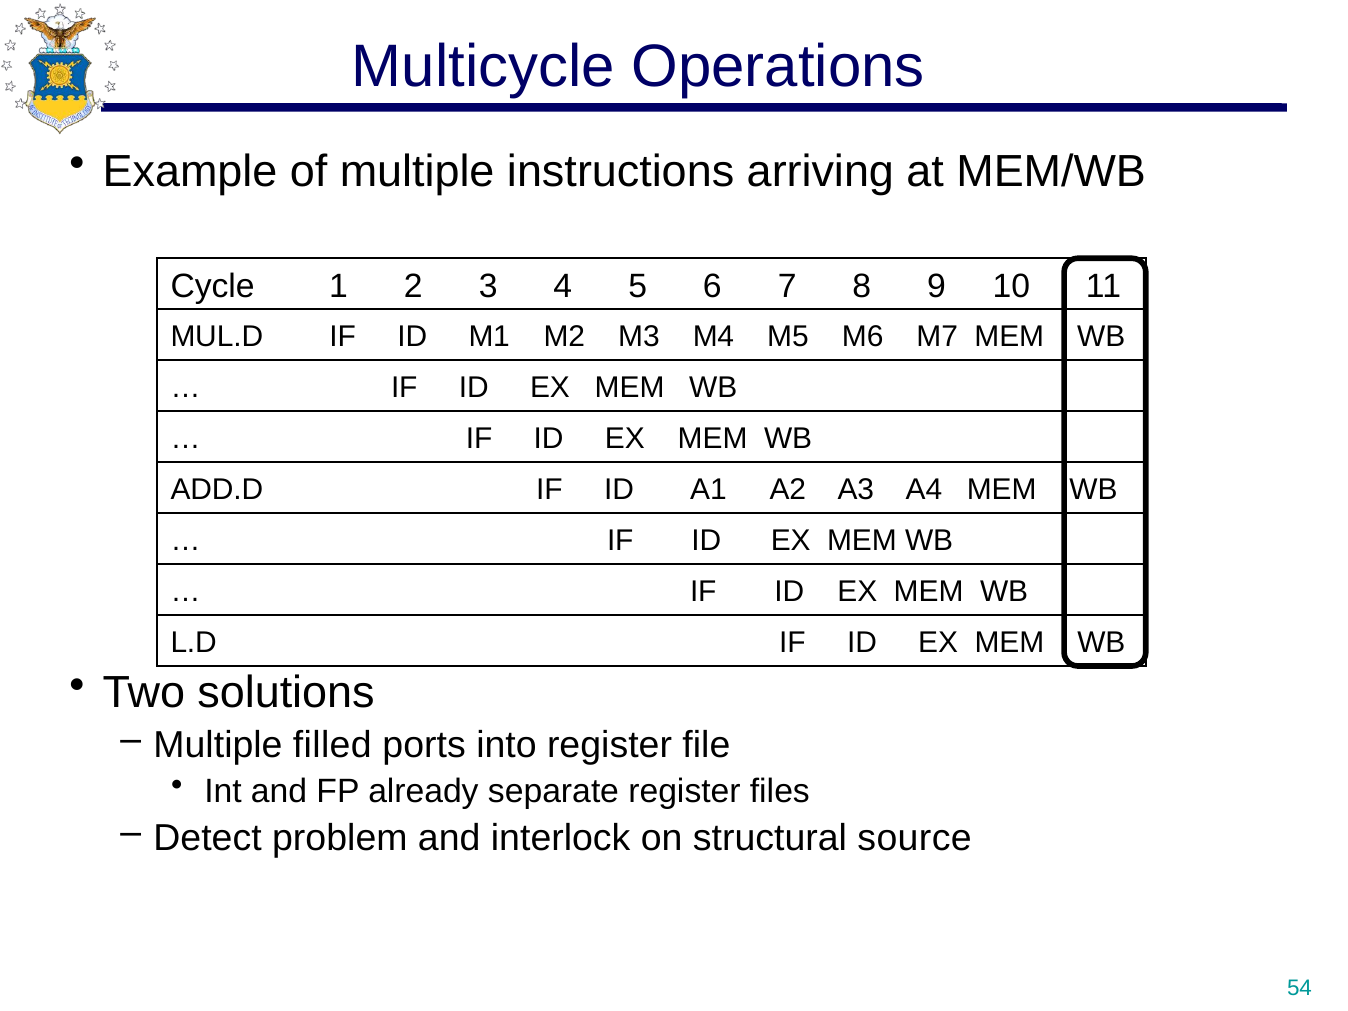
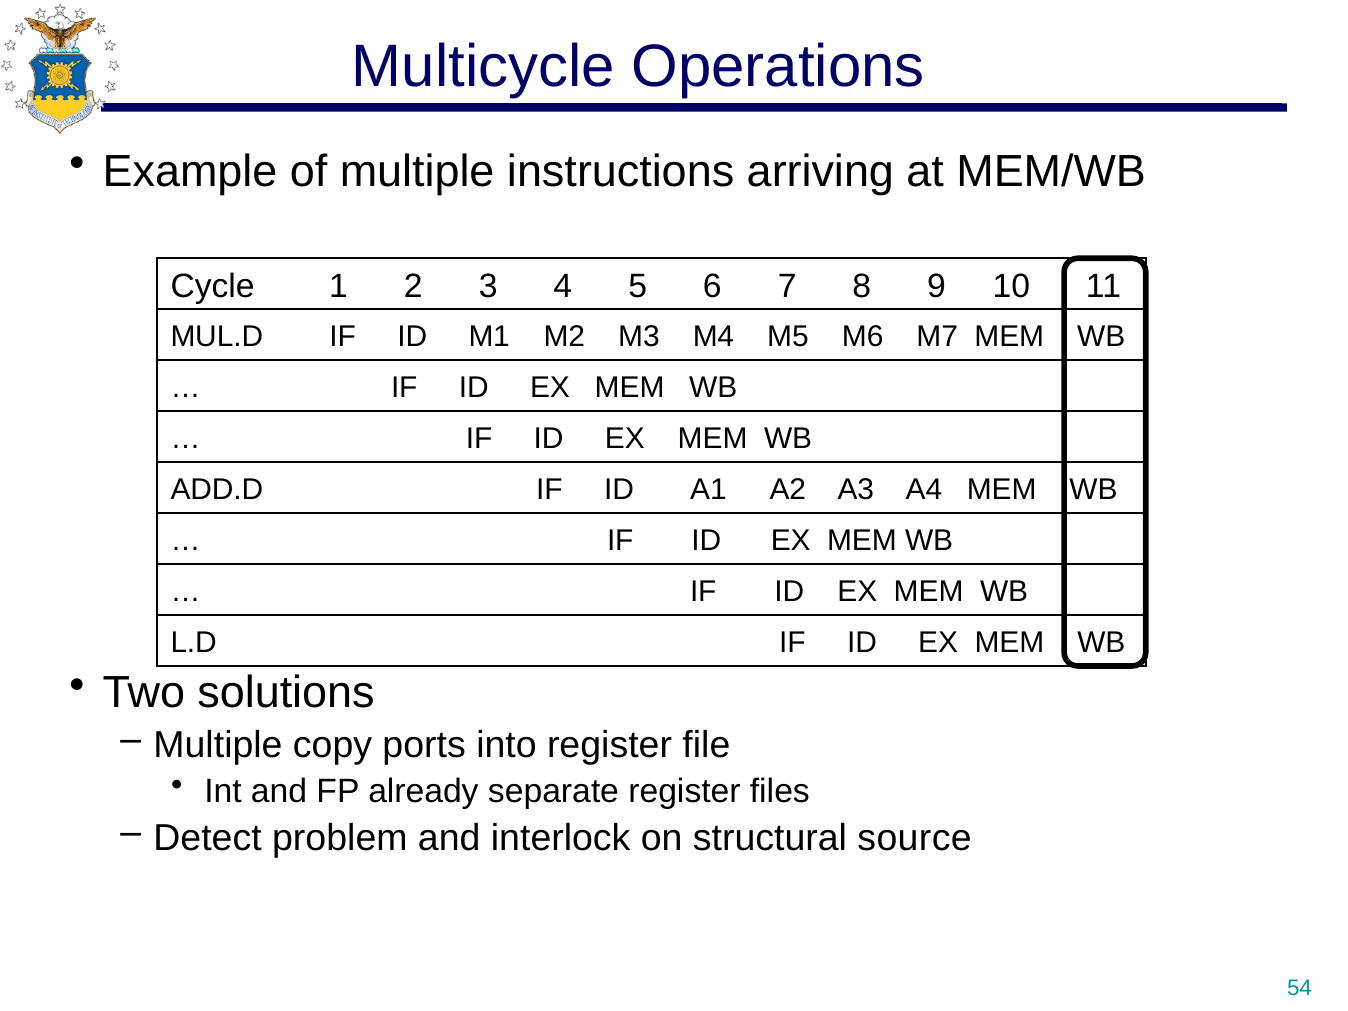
filled: filled -> copy (332, 745)
